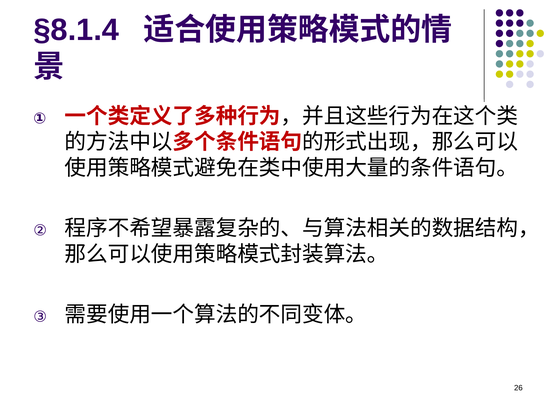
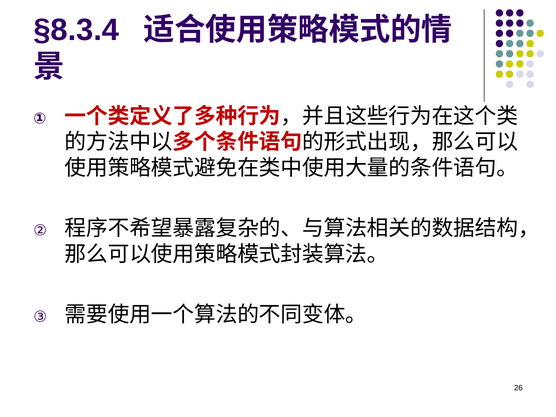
§8.1.4: §8.1.4 -> §8.3.4 (76, 30)
